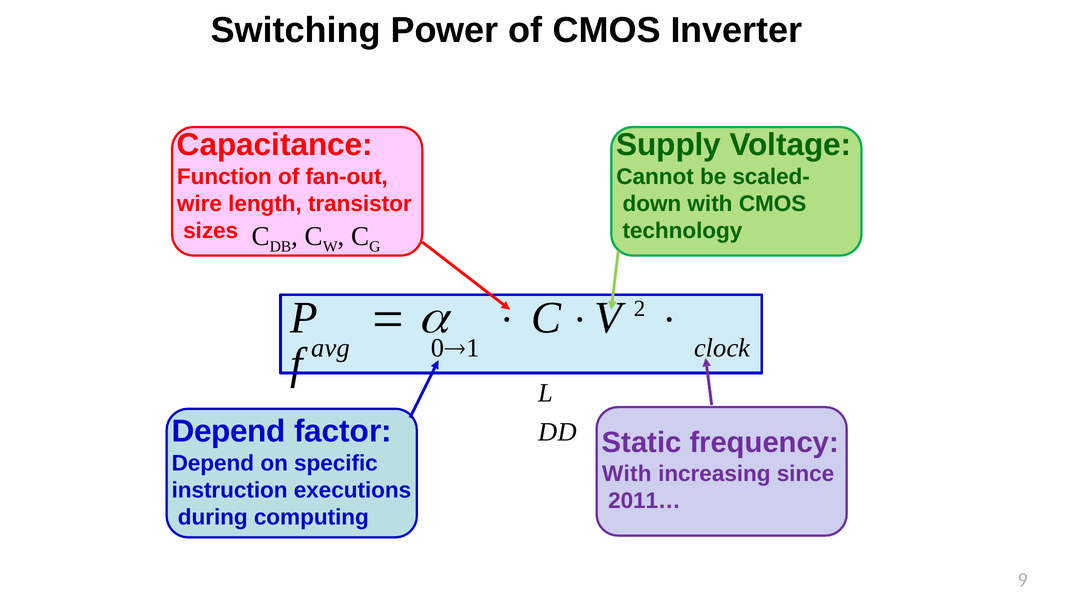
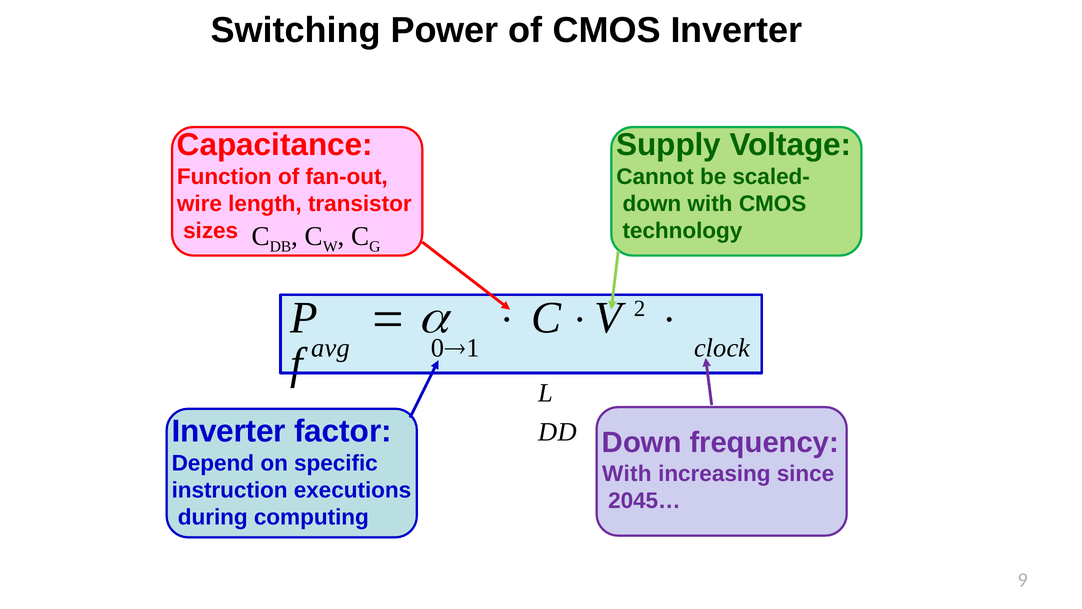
Depend: Depend -> Inverter (229, 431)
Static: Static -> Down (642, 442)
2011…: 2011… -> 2045… (644, 500)
